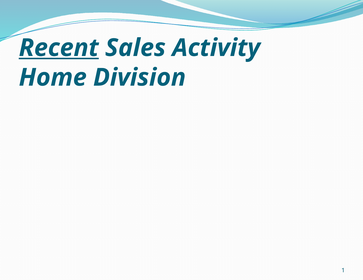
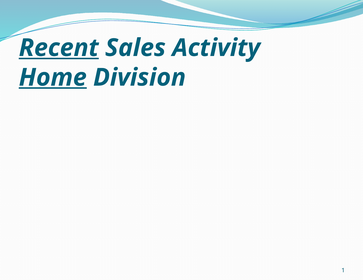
Home underline: none -> present (53, 78)
